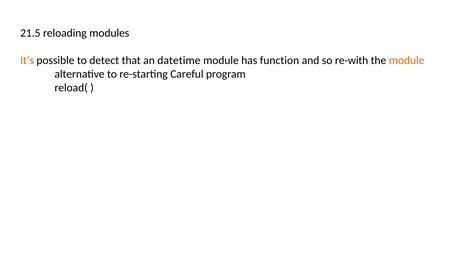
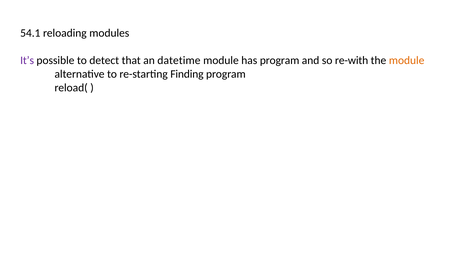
21.5: 21.5 -> 54.1 (30, 33)
It’s colour: orange -> purple (27, 60)
has function: function -> program (280, 60)
Careful: Careful -> Finding (187, 74)
